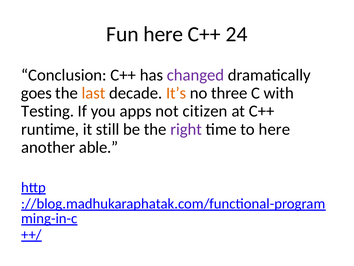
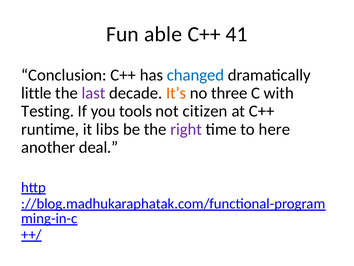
Fun here: here -> able (163, 34)
24: 24 -> 41 (237, 34)
changed colour: purple -> blue (196, 75)
goes: goes -> little (36, 93)
last colour: orange -> purple (93, 93)
apps: apps -> tools (136, 111)
still: still -> libs (108, 129)
able: able -> deal (99, 147)
